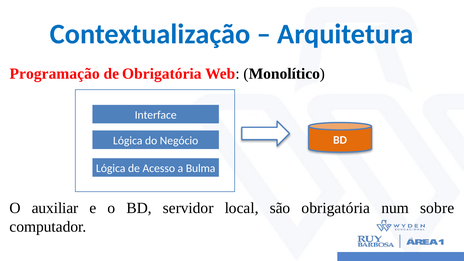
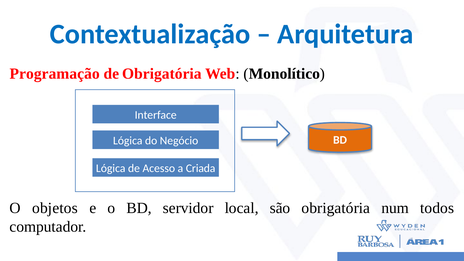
Bulma: Bulma -> Criada (201, 168)
auxiliar: auxiliar -> objetos (55, 208)
sobre: sobre -> todos (437, 208)
